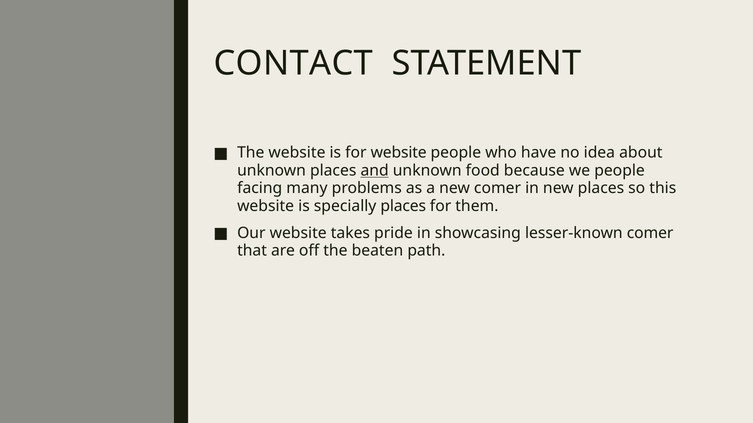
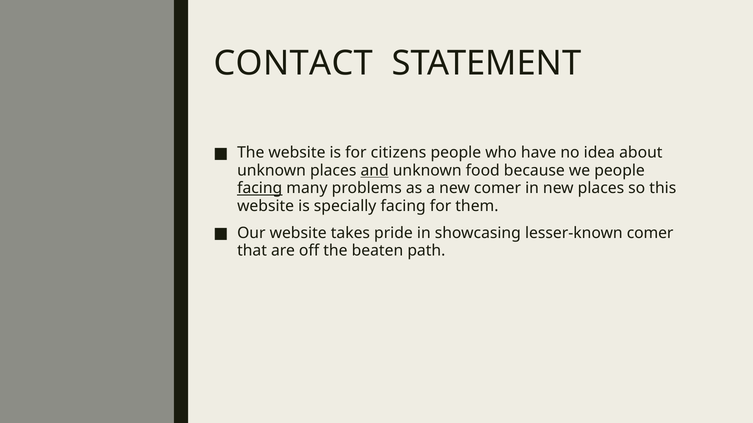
for website: website -> citizens (399, 153)
facing underline: none -> present (260, 188)
specially places: places -> facing (403, 206)
